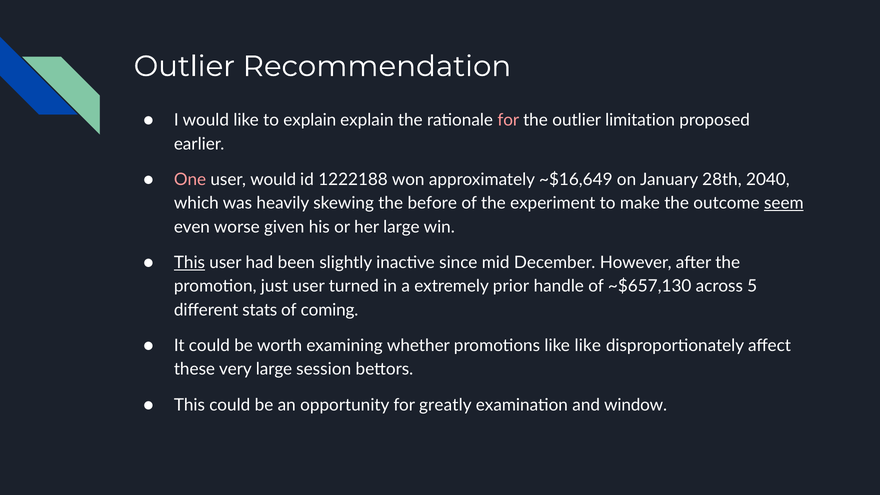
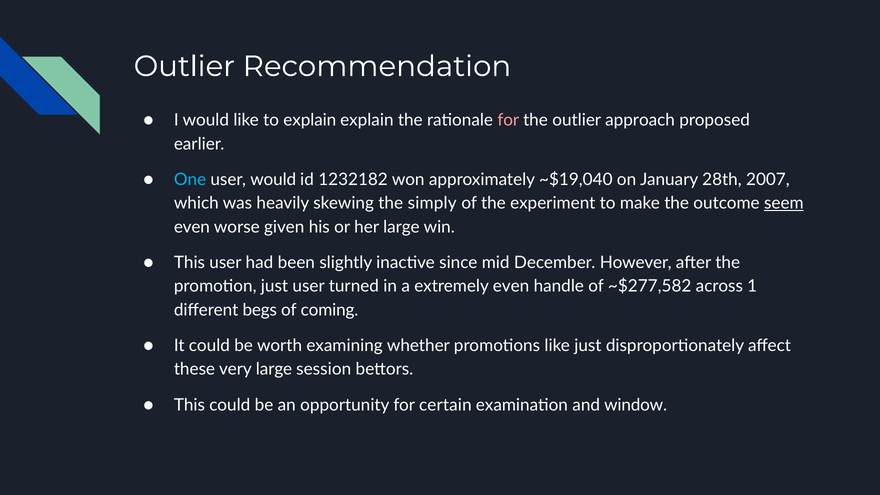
limitation: limitation -> approach (640, 120)
One colour: pink -> light blue (190, 180)
1222188: 1222188 -> 1232182 (353, 180)
~$16,649: ~$16,649 -> ~$19,040 (576, 180)
2040: 2040 -> 2007 (768, 180)
before: before -> simply (432, 203)
This underline: present -> none (189, 263)
extremely prior: prior -> even (511, 286)
~$657,130: ~$657,130 -> ~$277,582 (650, 286)
5: 5 -> 1 (752, 286)
stats: stats -> begs (260, 310)
like like: like -> just (588, 346)
greatly: greatly -> certain (445, 405)
